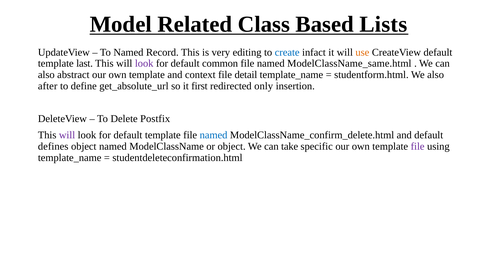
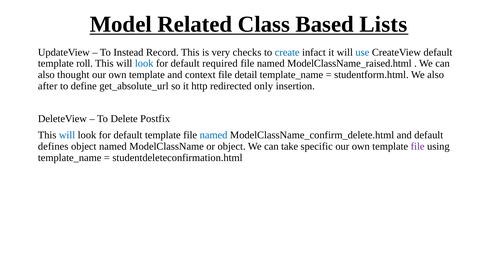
To Named: Named -> Instead (128, 52)
editing: editing -> checks (247, 52)
use colour: orange -> blue (362, 52)
last: last -> roll (85, 64)
look colour: purple -> blue (144, 64)
common: common -> required (220, 64)
ModelClassName_same.html: ModelClassName_same.html -> ModelClassName_raised.html (349, 64)
abstract: abstract -> thought (73, 75)
first: first -> http (199, 86)
will colour: purple -> blue (67, 135)
